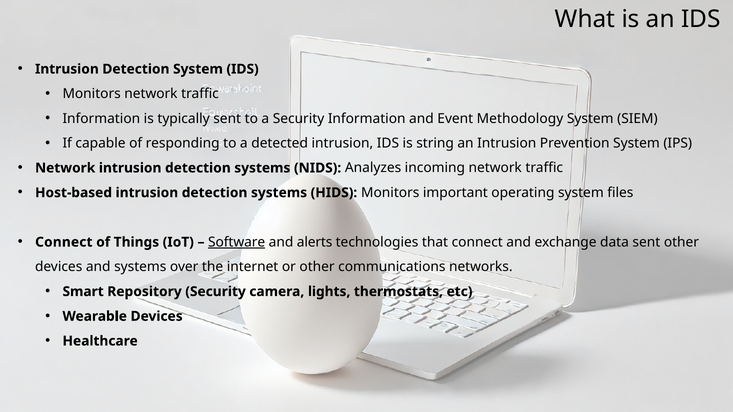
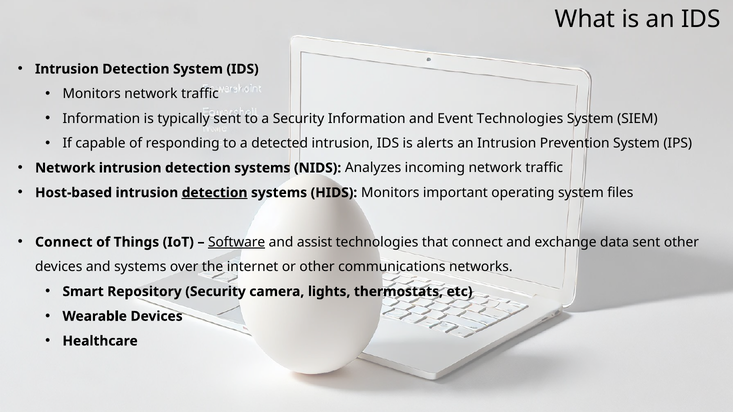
Event Methodology: Methodology -> Technologies (520, 119)
string: string -> alerts (435, 143)
detection underline: none -> present (215, 193)
alerts: alerts -> assist (315, 242)
